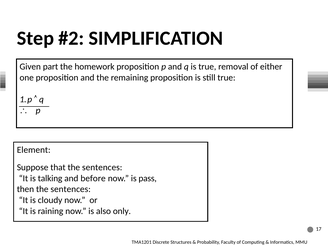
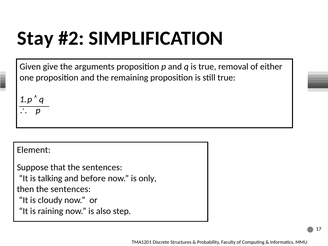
Step: Step -> Stay (35, 38)
part: part -> give (50, 67)
homework: homework -> arguments (95, 67)
pass: pass -> only (148, 178)
only: only -> step (122, 211)
